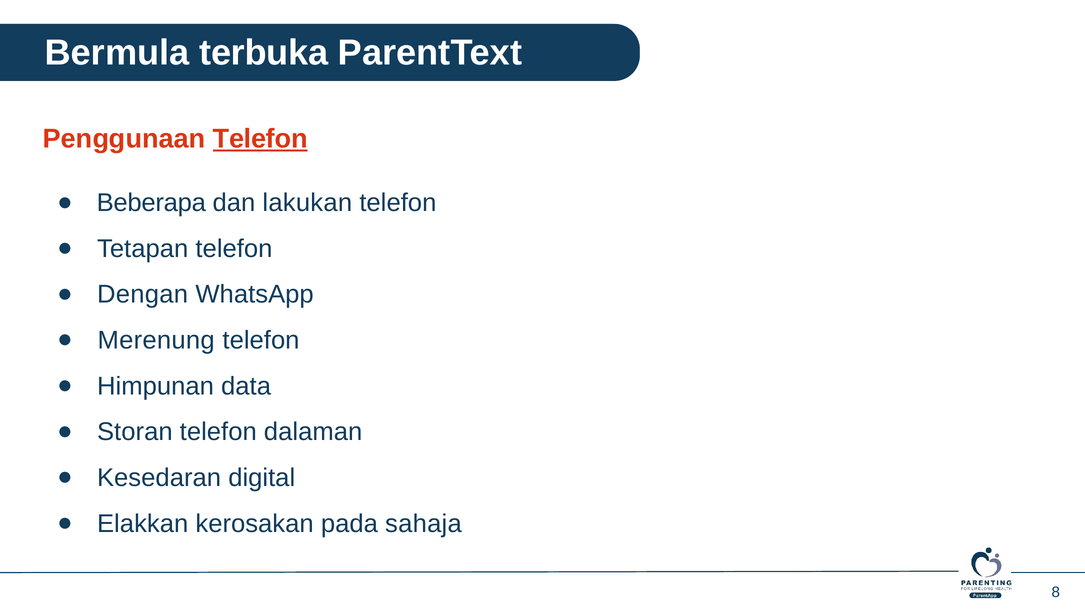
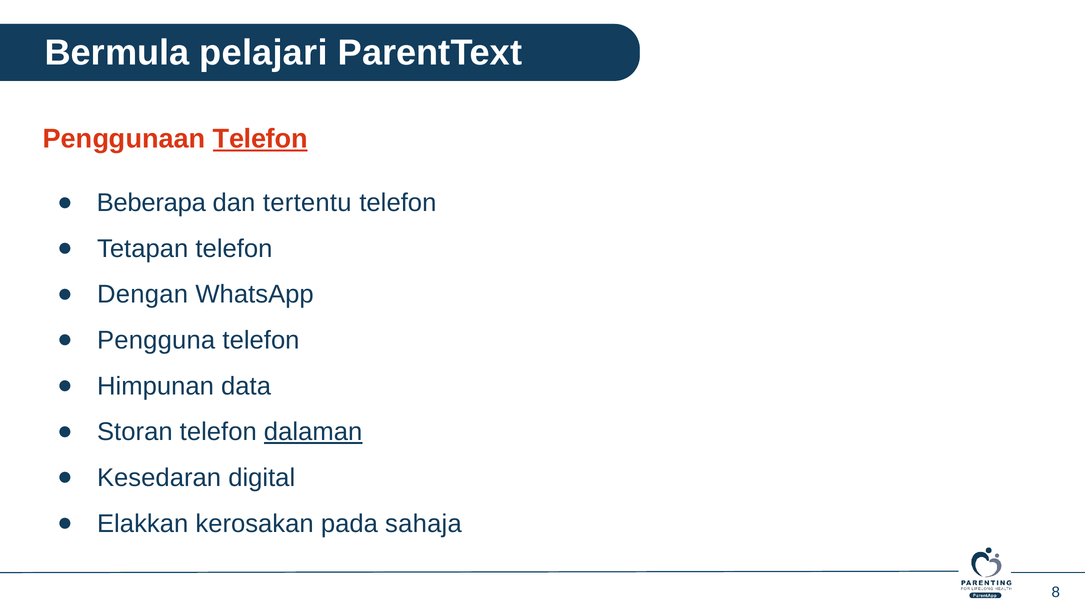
terbuka: terbuka -> pelajari (264, 53)
lakukan: lakukan -> tertentu (307, 203)
Merenung: Merenung -> Pengguna (156, 341)
dalaman underline: none -> present (313, 432)
